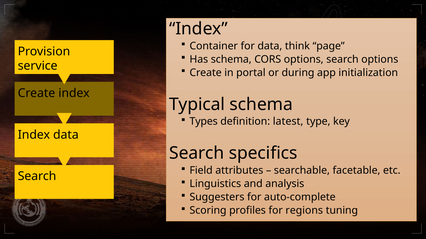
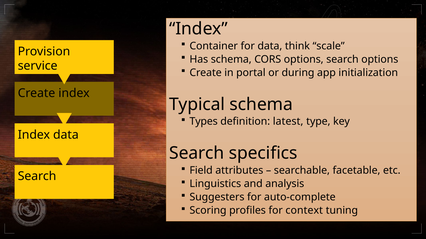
page: page -> scale (329, 46)
regions: regions -> context (304, 211)
